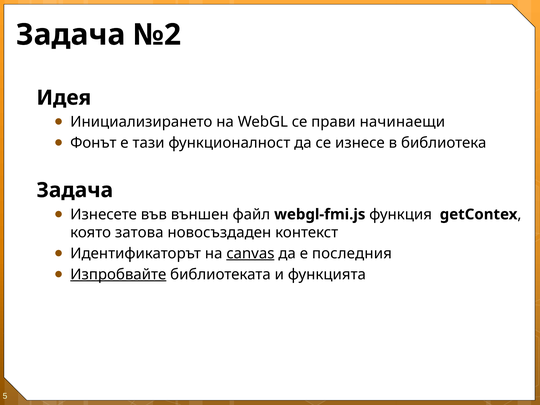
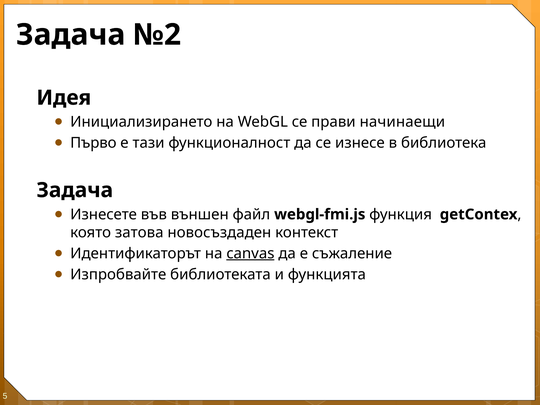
Фонът: Фонът -> Първо (93, 143)
последния: последния -> съжаление (352, 253)
Изпробвайте underline: present -> none (118, 274)
